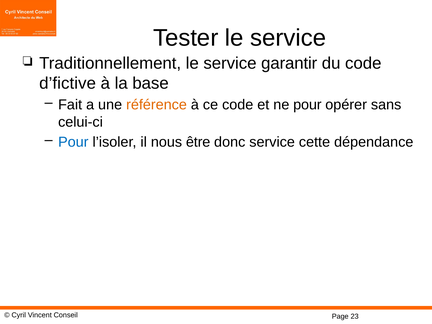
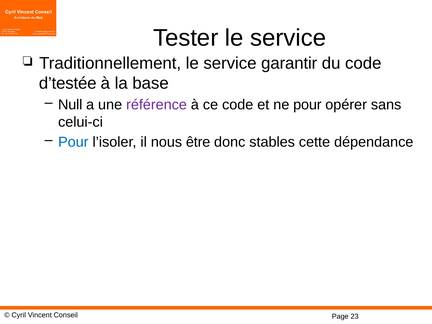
d’fictive: d’fictive -> d’testée (68, 83)
Fait: Fait -> Null (70, 105)
référence colour: orange -> purple (157, 105)
donc service: service -> stables (272, 142)
